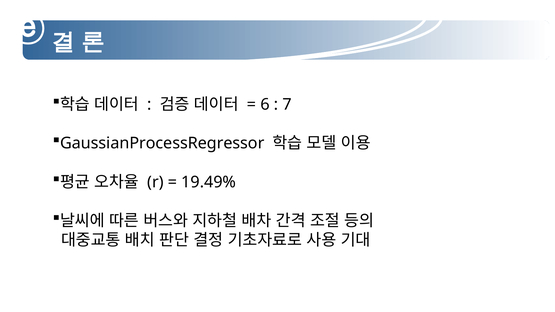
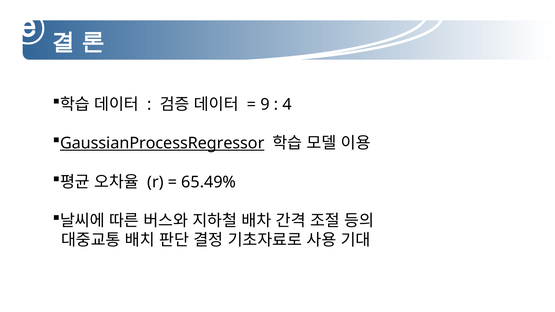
6: 6 -> 9 (265, 104)
7: 7 -> 4 (287, 104)
GaussianProcessRegressor underline: none -> present (162, 143)
19.49%: 19.49% -> 65.49% (209, 182)
